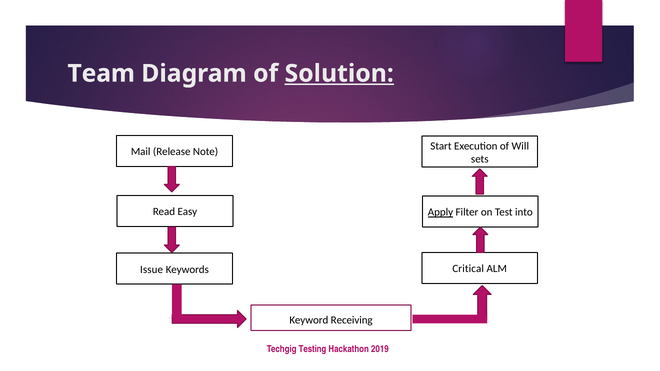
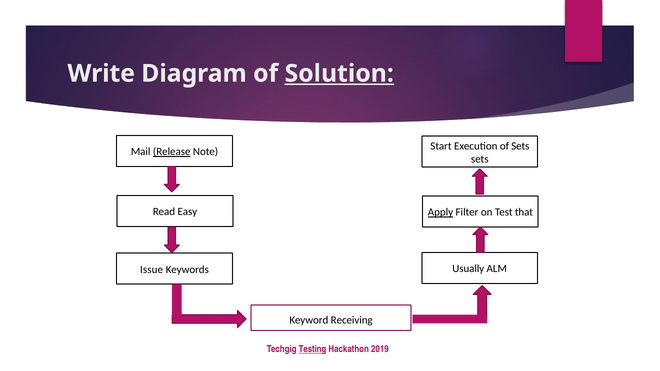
Team: Team -> Write (101, 74)
of Will: Will -> Sets (520, 146)
Release underline: none -> present (172, 152)
into: into -> that (524, 212)
Critical: Critical -> Usually (468, 269)
Testing underline: none -> present (313, 350)
